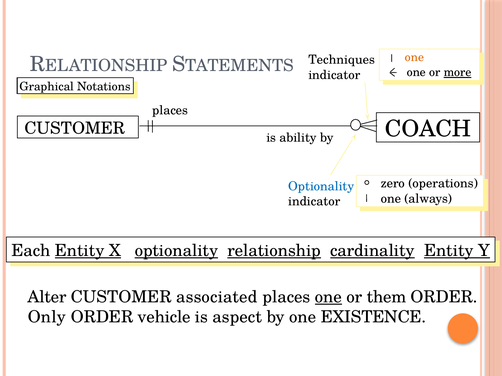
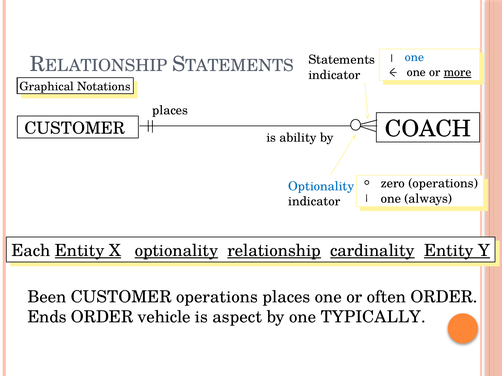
one colour: orange -> blue (415, 57)
Techniques: Techniques -> Statements (342, 60)
Alter: Alter -> Been (47, 297)
CUSTOMER associated: associated -> operations (217, 297)
one underline: present -> none (328, 297)
them: them -> often (386, 297)
Only: Only -> Ends (47, 317)
EXISTENCE: EXISTENCE -> TYPICALLY (373, 317)
